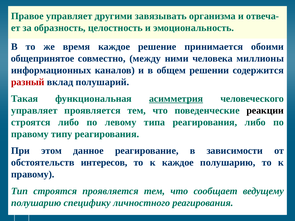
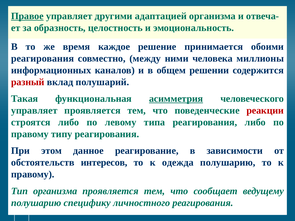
Правое underline: none -> present (27, 16)
завязывать: завязывать -> адаптацией (161, 16)
общепринятое: общепринятое -> реагирования (43, 58)
реакции colour: black -> red (265, 111)
к каждое: каждое -> одежда (178, 163)
Тип строятся: строятся -> организма (55, 191)
